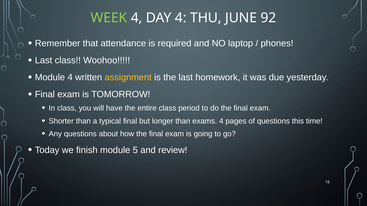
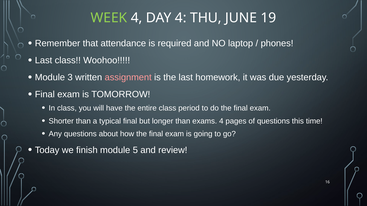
92: 92 -> 19 (268, 18)
Module 4: 4 -> 3 (70, 78)
assignment colour: yellow -> pink (128, 78)
